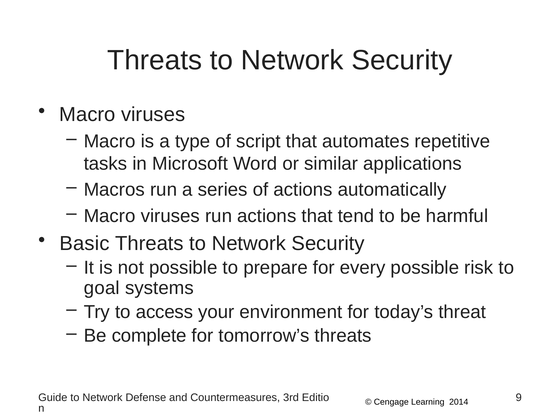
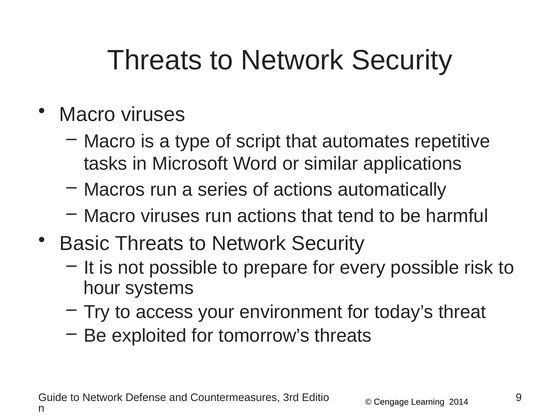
goal: goal -> hour (102, 288)
complete: complete -> exploited (149, 336)
